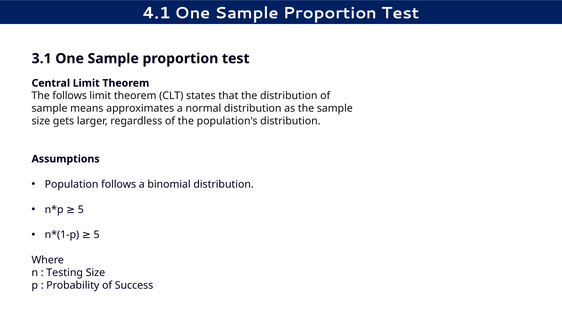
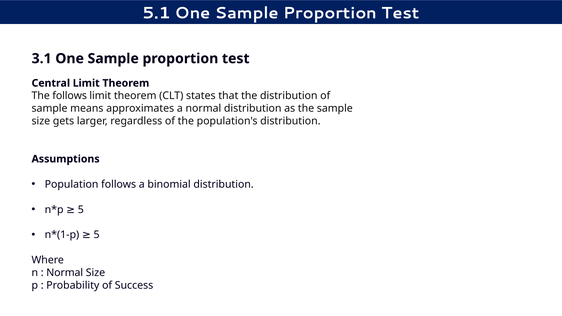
4.1: 4.1 -> 5.1 (156, 13)
Testing: Testing -> Normal (65, 273)
